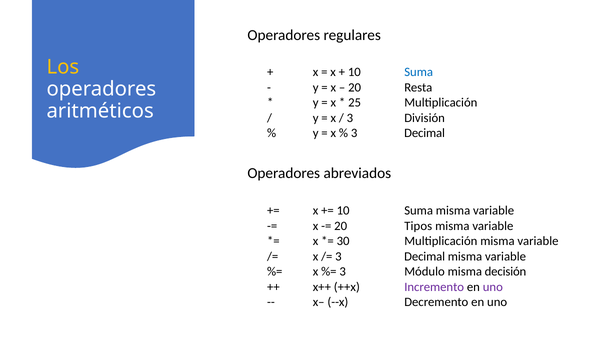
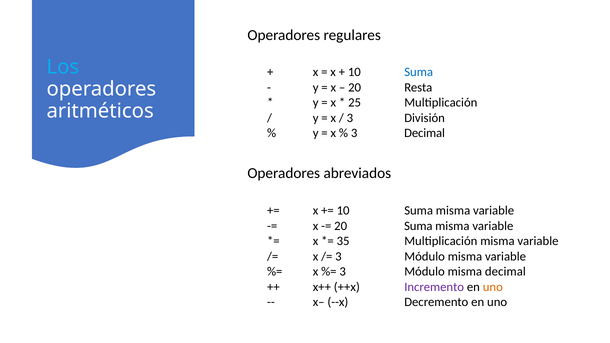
Los colour: yellow -> light blue (63, 67)
20 Tipos: Tipos -> Suma (418, 226)
30: 30 -> 35 (343, 241)
Decimal: Decimal -> Módulo (425, 257)
misma decisión: decisión -> decimal (505, 272)
uno colour: purple -> orange (493, 287)
